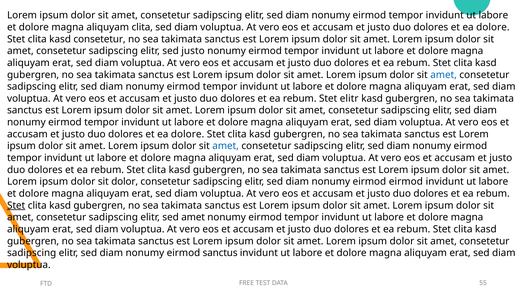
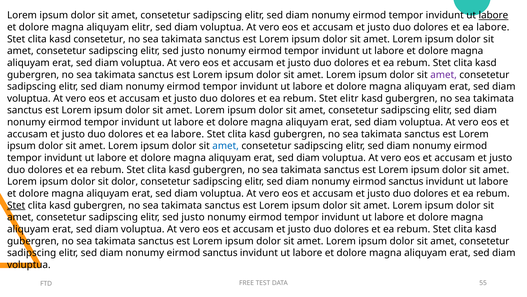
labore underline: none -> present (493, 15)
aliquyam clita: clita -> elitr (142, 27)
dolore: dolore -> labore (493, 27)
amet colour: blue -> purple (444, 75)
dolore: dolore -> labore (188, 134)
eirmod: eirmod -> sanctus (406, 181)
amet: amet -> justo (193, 217)
